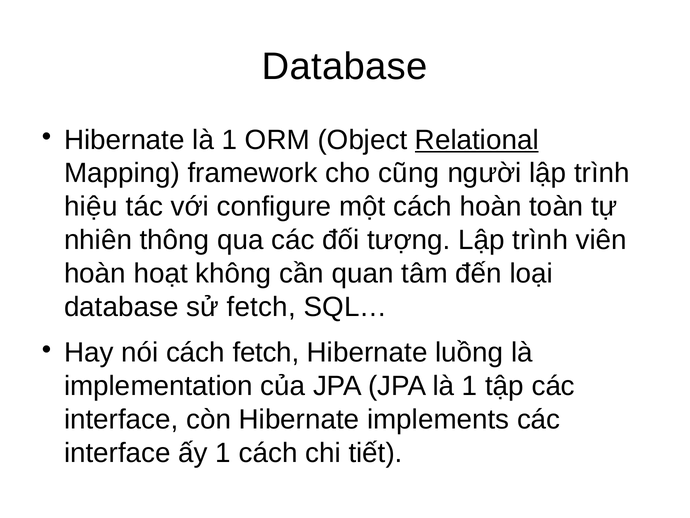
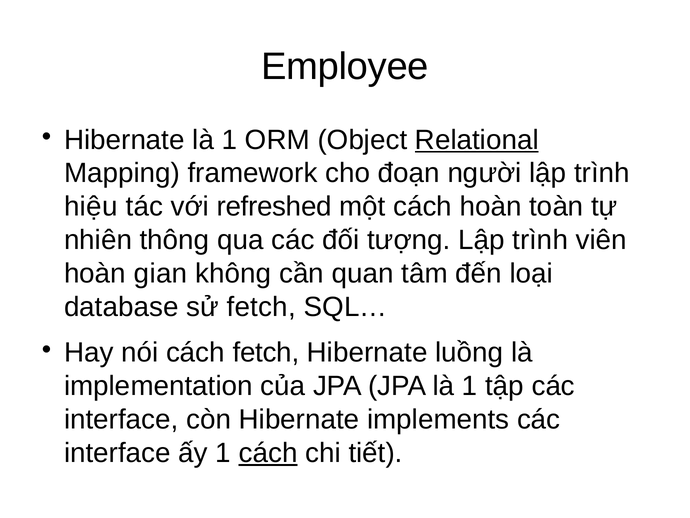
Database: Database -> Employee (345, 66)
cũng: cũng -> đoạn (409, 173)
configure: configure -> refreshed (274, 206)
hoạt: hoạt -> gian (161, 273)
cách underline: none -> present (268, 452)
